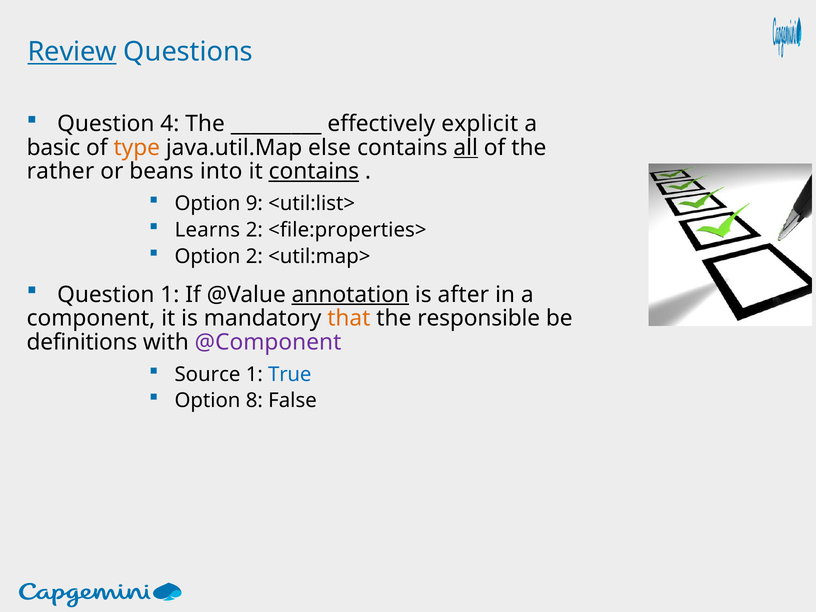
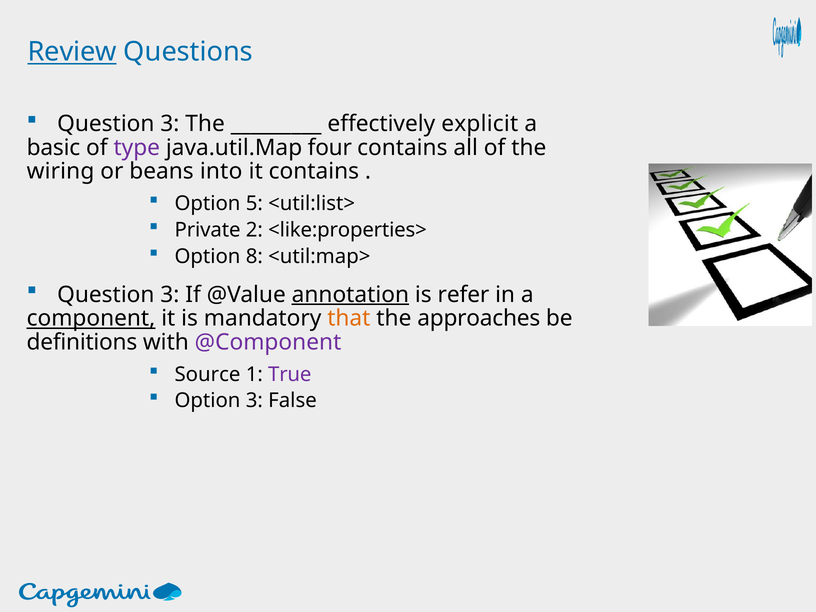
4: 4 -> 3 (170, 124)
type colour: orange -> purple (137, 148)
else: else -> four (330, 148)
all underline: present -> none (466, 148)
rather: rather -> wiring (60, 171)
contains underline: present -> none (314, 171)
9: 9 -> 5 (254, 204)
Learns: Learns -> Private (208, 230)
<file:properties>: <file:properties> -> <like:properties> (348, 230)
Option 2: 2 -> 8 (254, 256)
1: 1 -> 3 (170, 295)
after: after -> refer (463, 295)
component underline: none -> present (91, 318)
responsible: responsible -> approaches (479, 318)
True colour: blue -> purple (290, 374)
Option 8: 8 -> 3 (254, 401)
